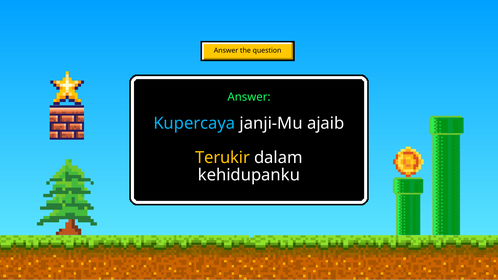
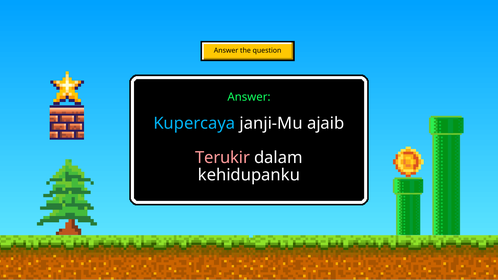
Terukir colour: yellow -> pink (223, 158)
